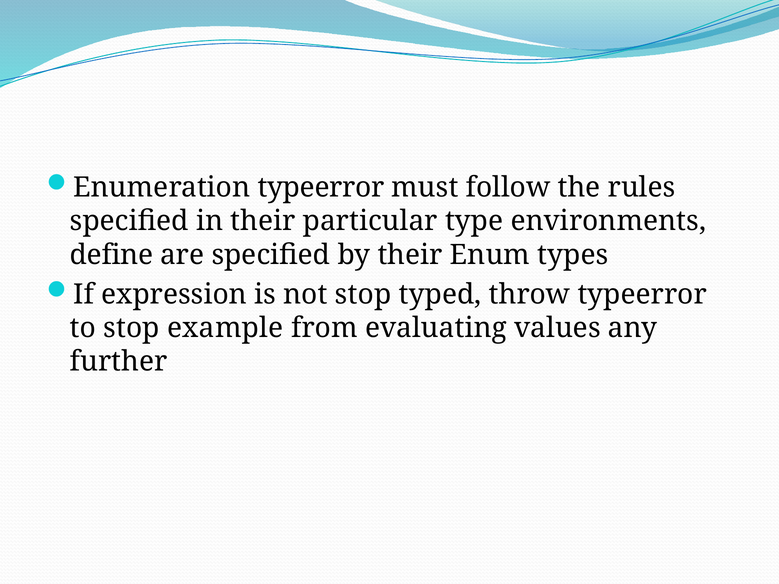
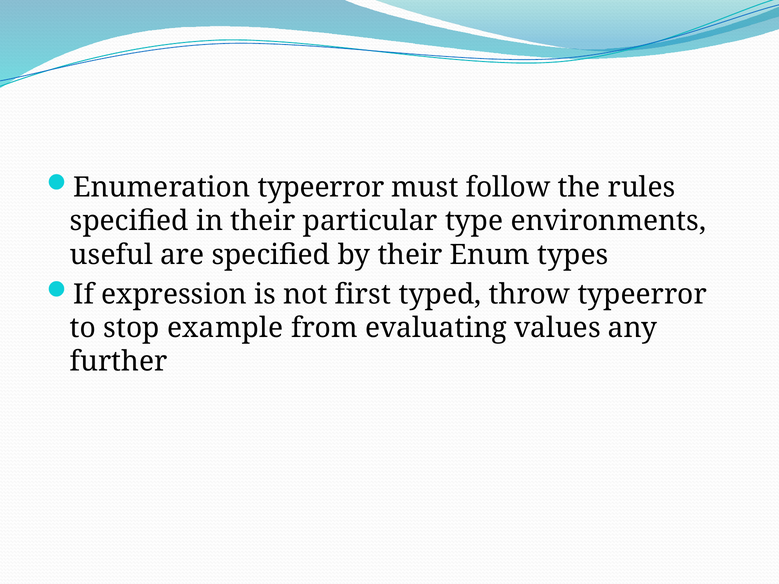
define: define -> useful (111, 255)
not stop: stop -> first (363, 294)
